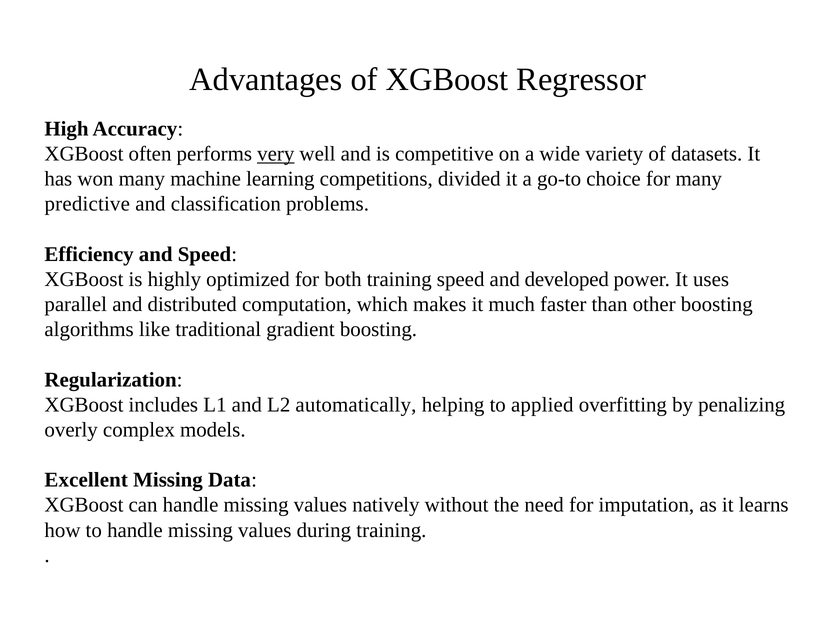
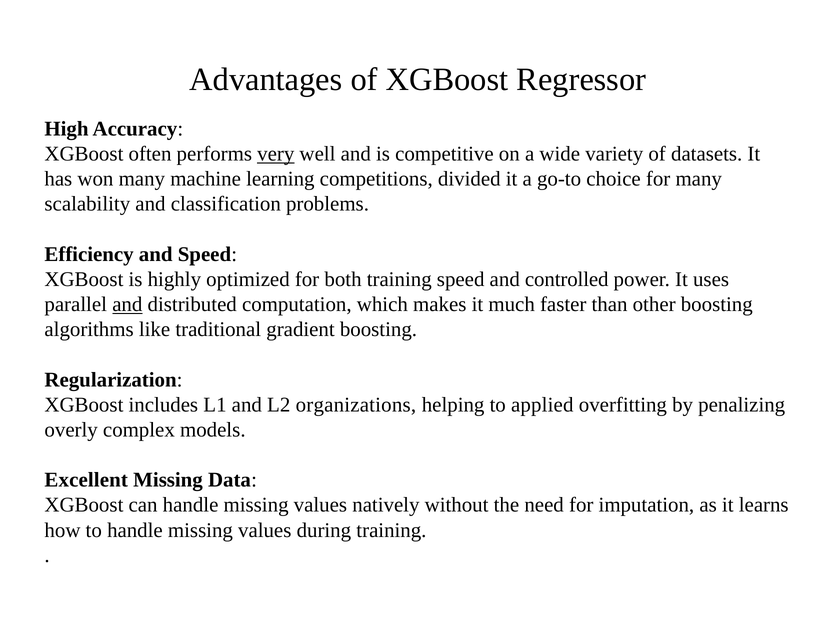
predictive: predictive -> scalability (87, 204)
developed: developed -> controlled (567, 279)
and underline: none -> present (127, 304)
automatically: automatically -> organizations (356, 405)
